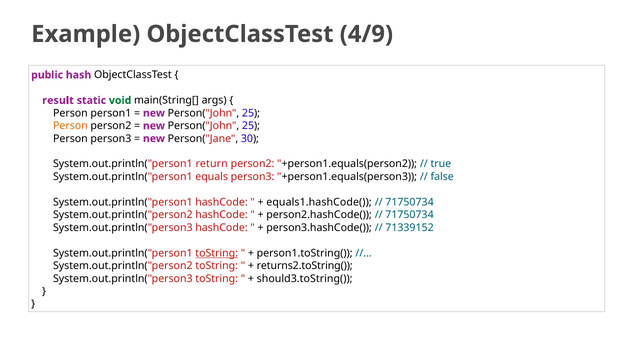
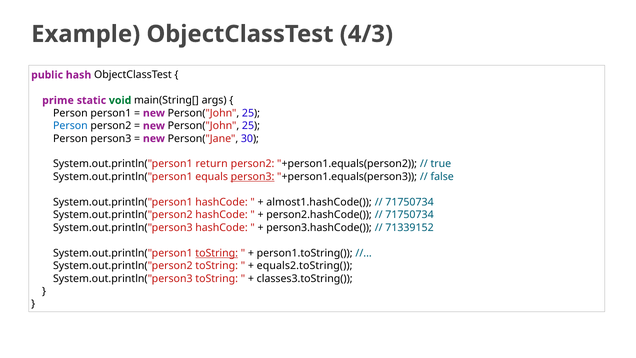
4/9: 4/9 -> 4/3 (366, 34)
result: result -> prime (58, 100)
Person colour: orange -> blue (70, 126)
person3 underline: none -> present (253, 177)
equals1.hashCode(: equals1.hashCode( -> almost1.hashCode( (319, 202)
returns2.toString(: returns2.toString( -> equals2.toString( (305, 266)
should3.toString(: should3.toString( -> classes3.toString( (305, 278)
